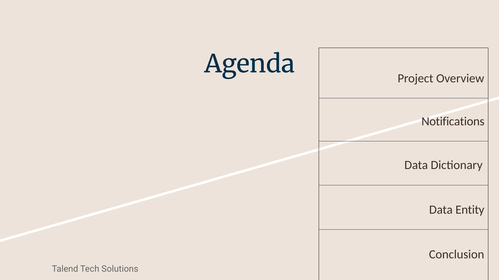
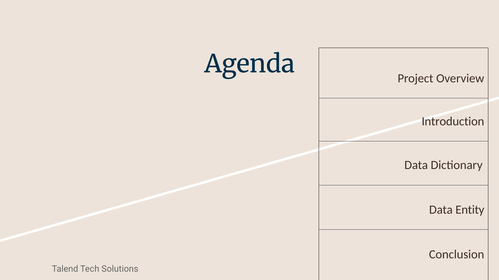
Notifications: Notifications -> Introduction (453, 122)
